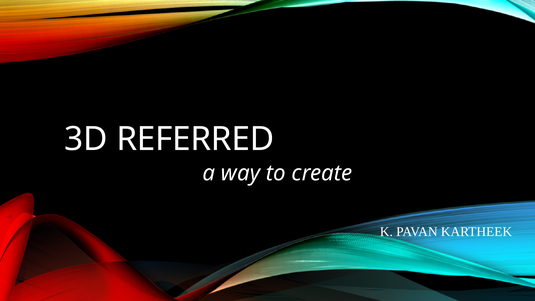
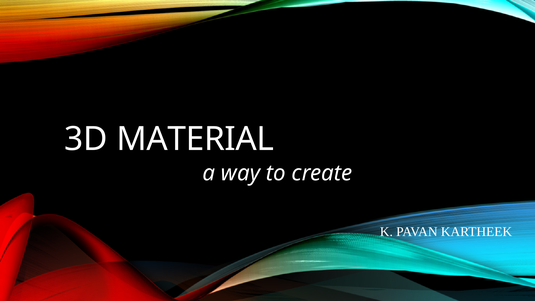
REFERRED: REFERRED -> MATERIAL (195, 139)
